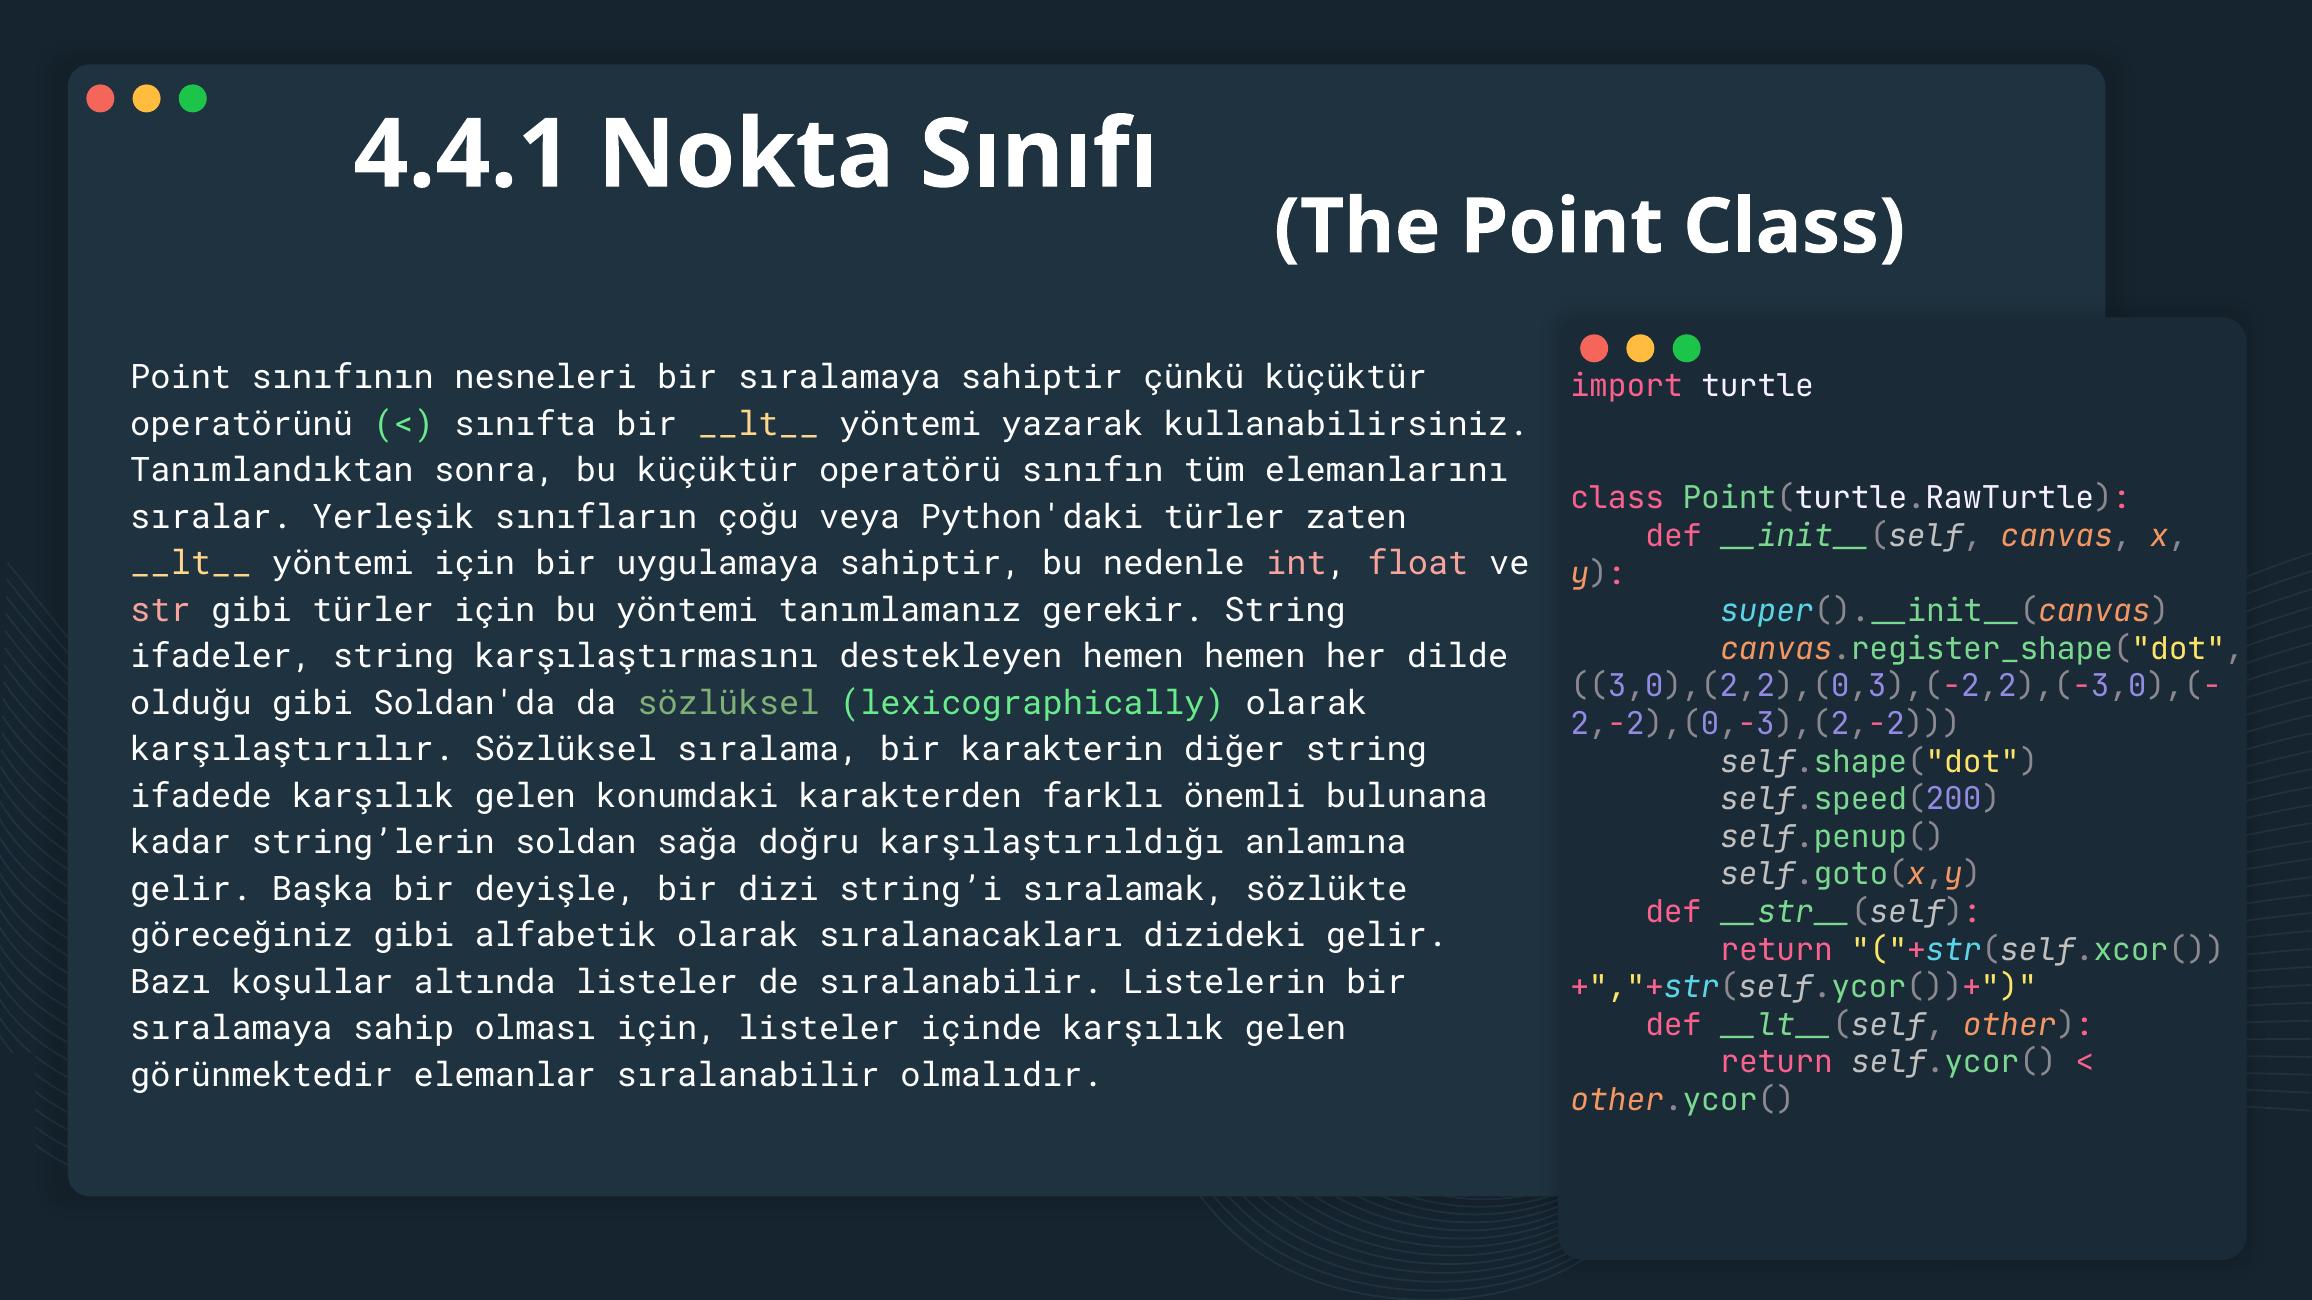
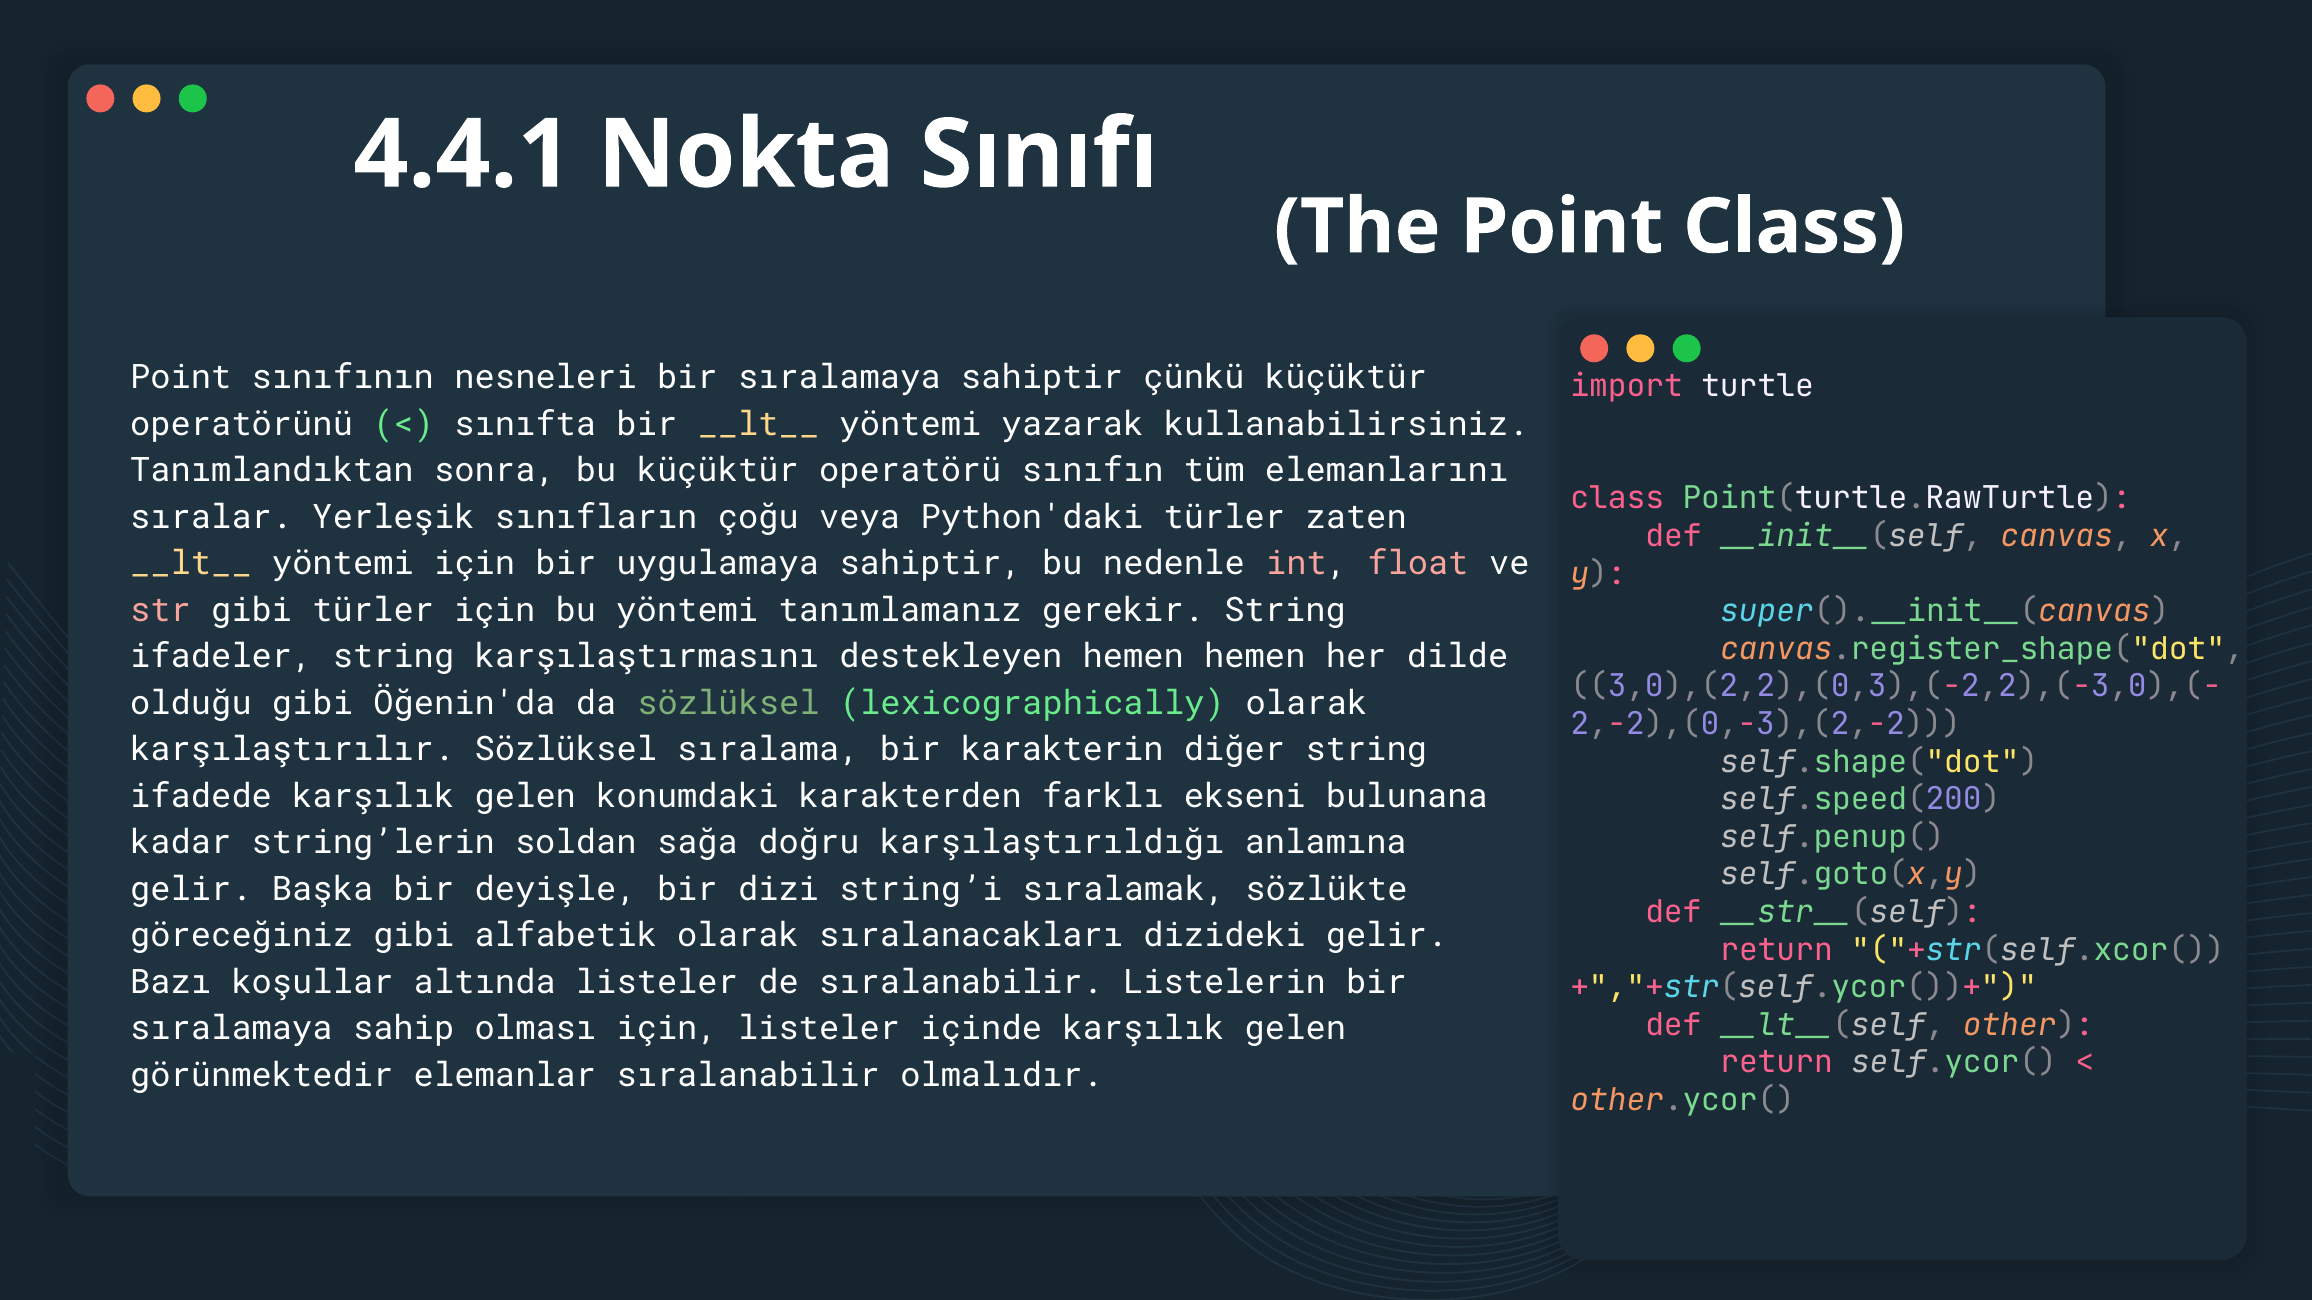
Soldan'da: Soldan'da -> Öğenin'da (464, 703)
önemli: önemli -> ekseni (1245, 796)
